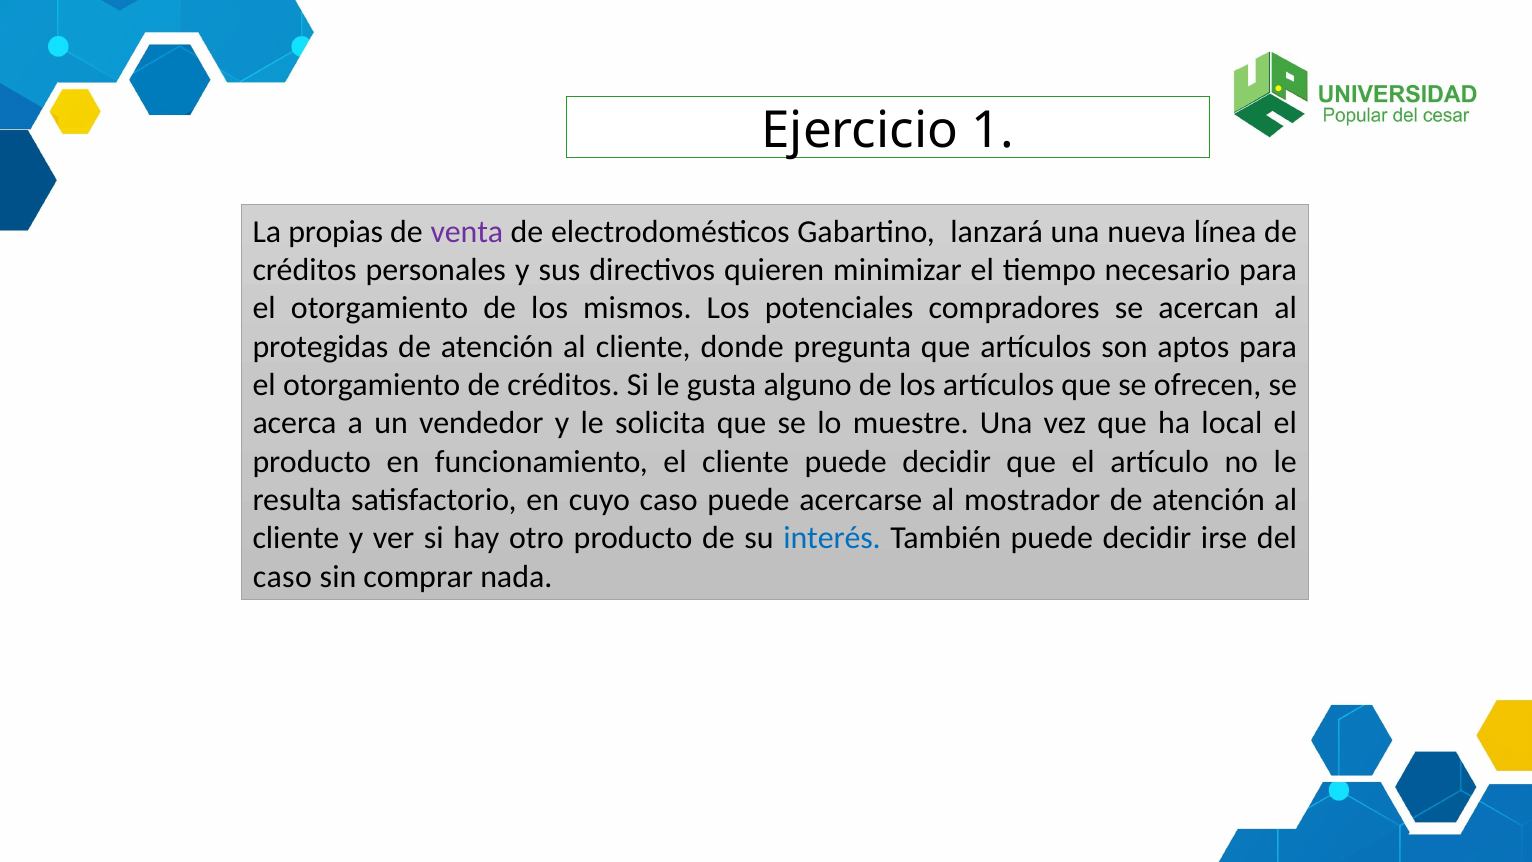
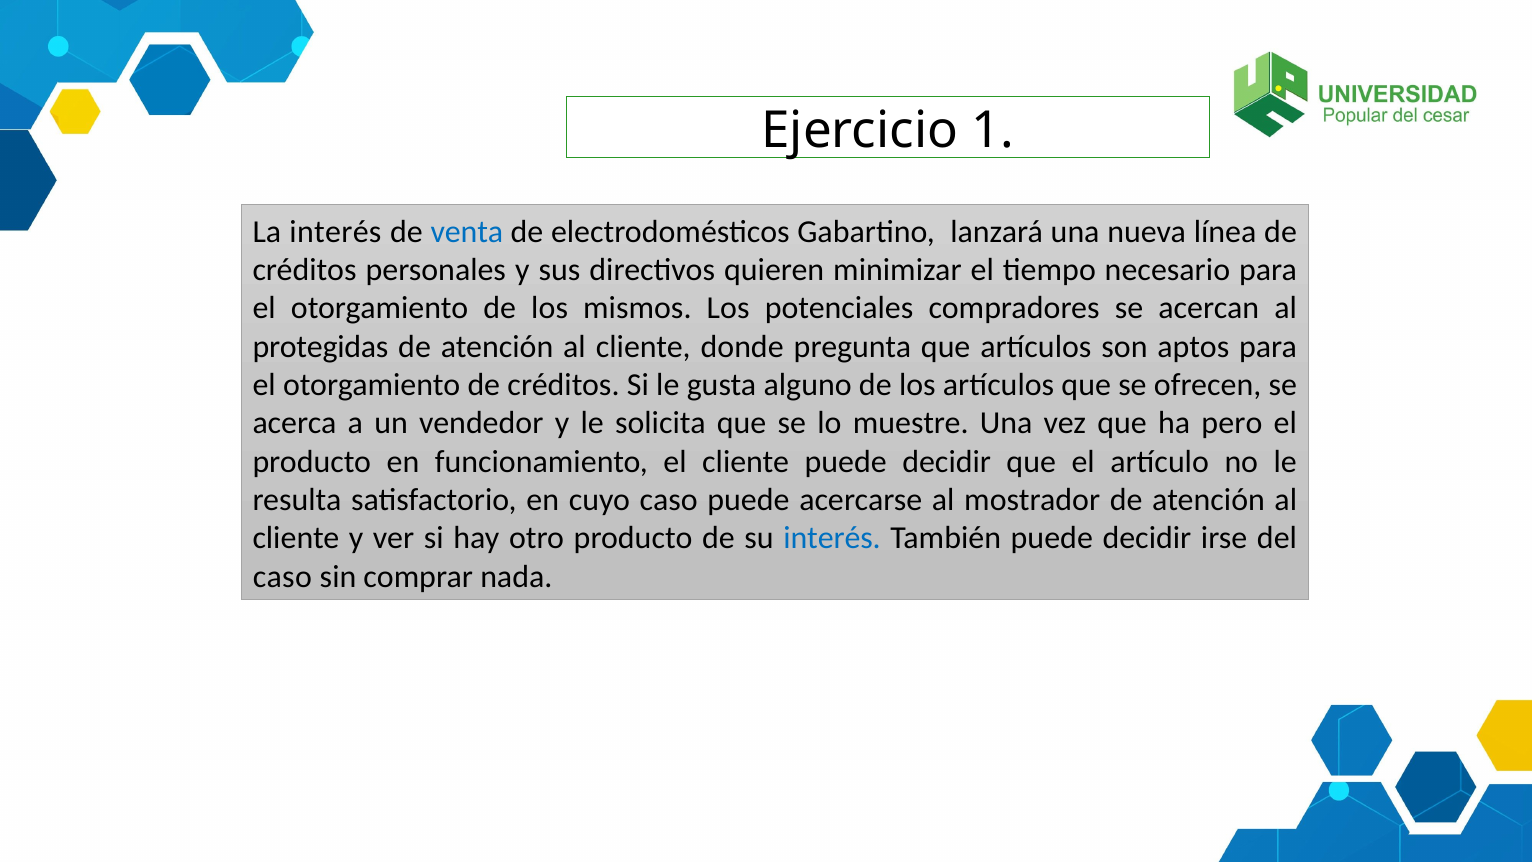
La propias: propias -> interés (335, 232)
venta colour: purple -> blue (467, 232)
local: local -> pero (1232, 423)
